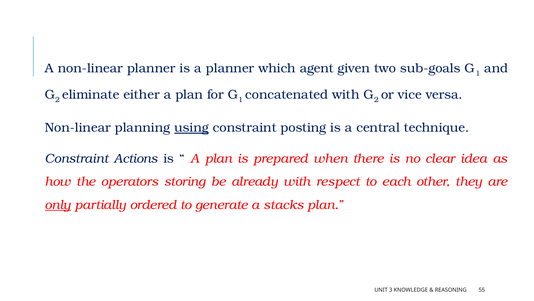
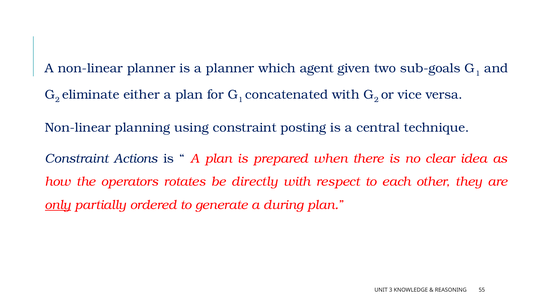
using underline: present -> none (191, 127)
storing: storing -> rotates (185, 181)
already: already -> directly (255, 181)
stacks: stacks -> during (284, 204)
